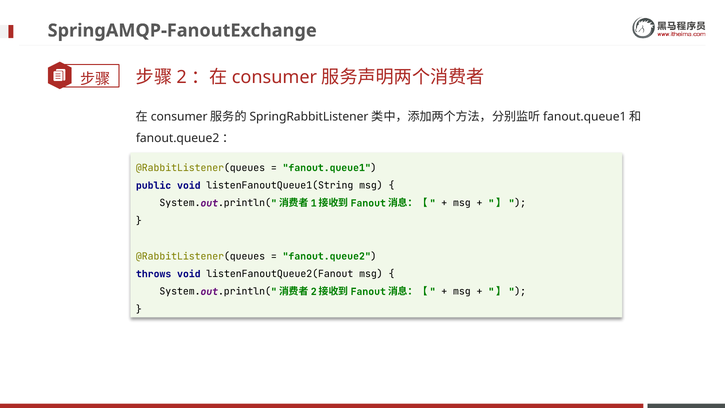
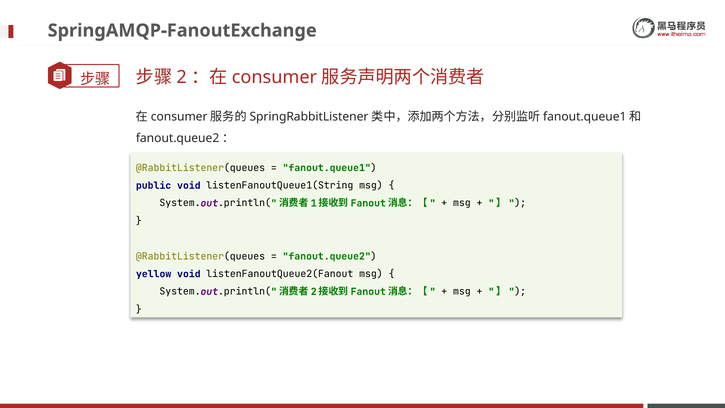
throws: throws -> yellow (154, 274)
